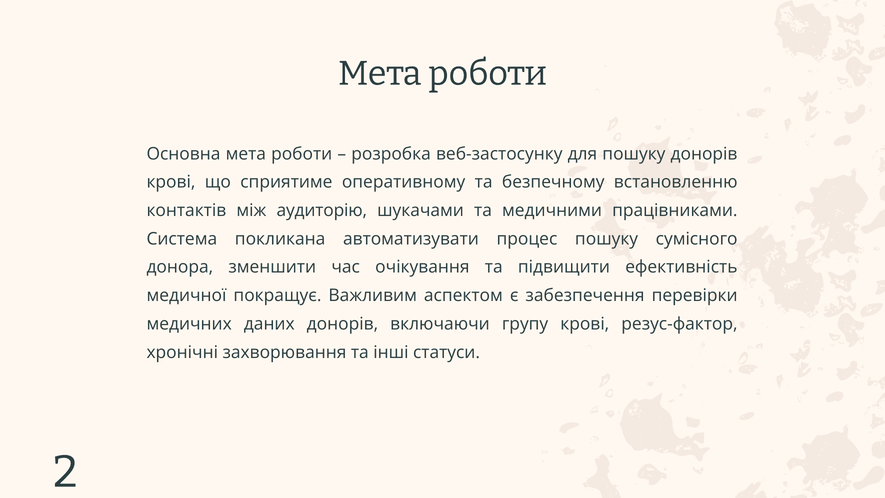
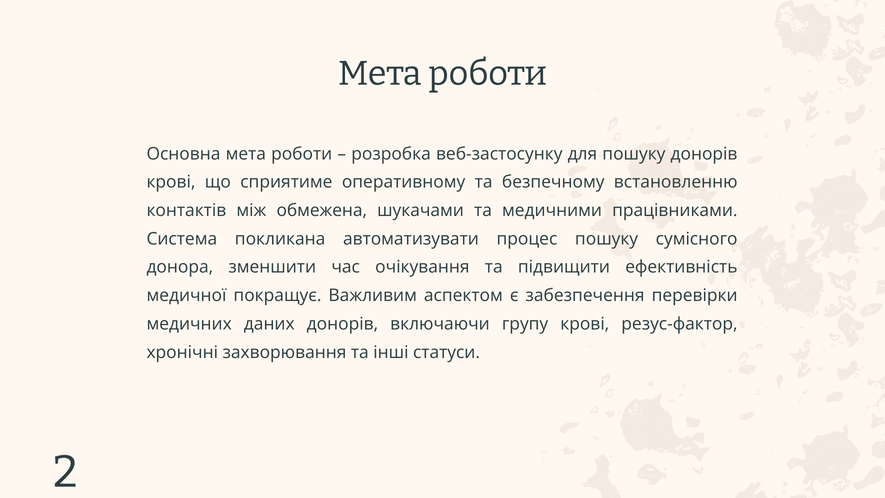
аудиторію: аудиторію -> обмежена (322, 210)
